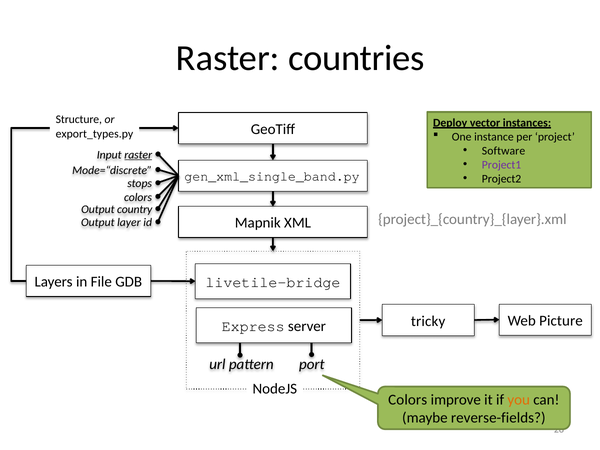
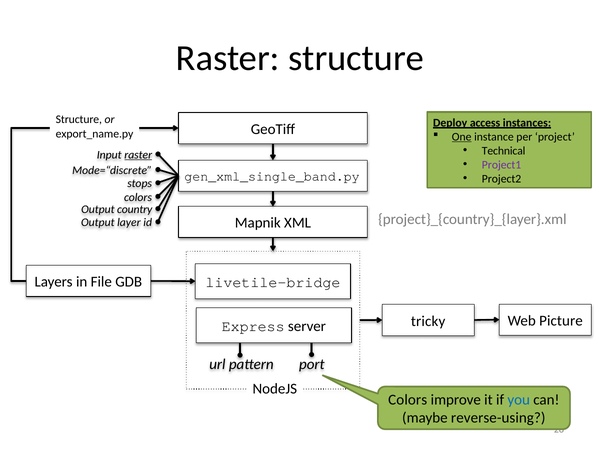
Raster countries: countries -> structure (356, 58)
vector: vector -> access (485, 123)
export_types.py: export_types.py -> export_name.py (95, 134)
One underline: none -> present (462, 137)
Software: Software -> Technical (504, 151)
you colour: orange -> blue (519, 400)
reverse-fields: reverse-fields -> reverse-using (498, 418)
